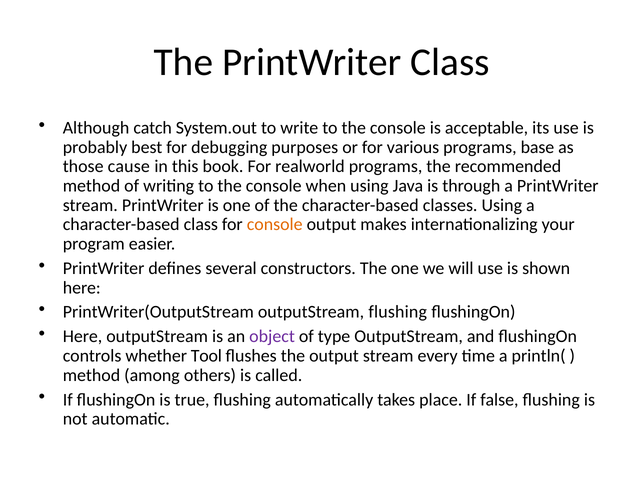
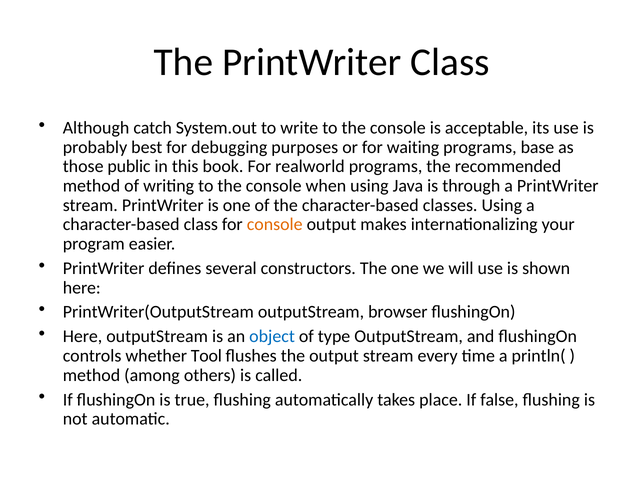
various: various -> waiting (413, 147)
cause: cause -> public (129, 167)
outputStream flushing: flushing -> browser (398, 312)
object colour: purple -> blue (272, 337)
